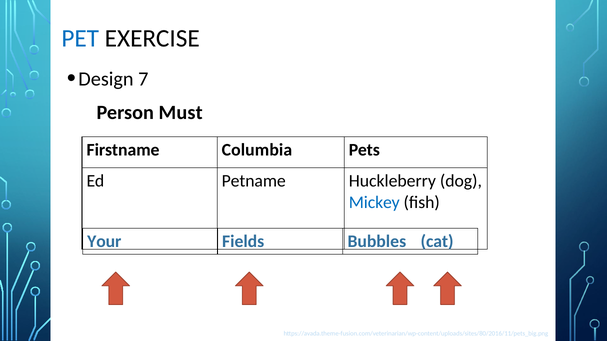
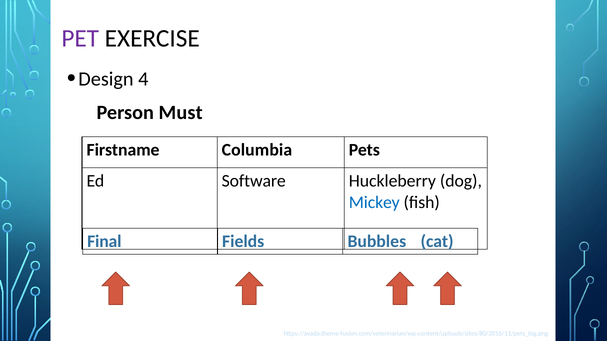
PET colour: blue -> purple (80, 38)
7: 7 -> 4 (143, 79)
Petname: Petname -> Software (254, 181)
Your: Your -> Final (104, 242)
